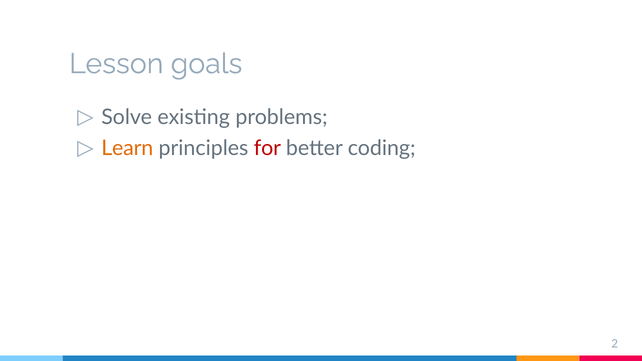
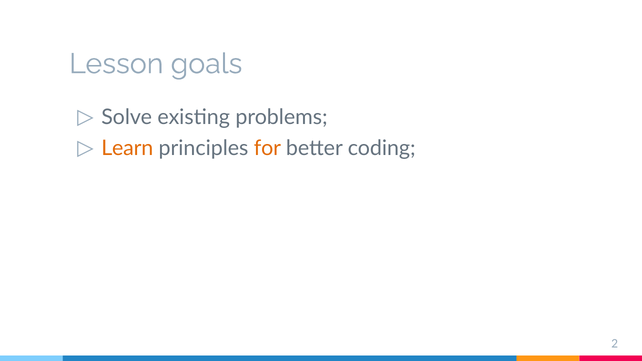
for colour: red -> orange (267, 148)
